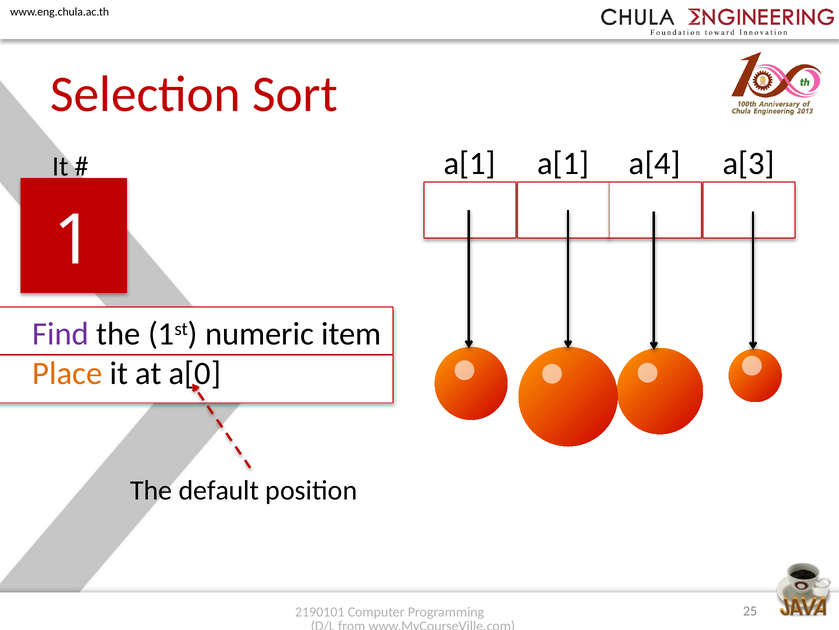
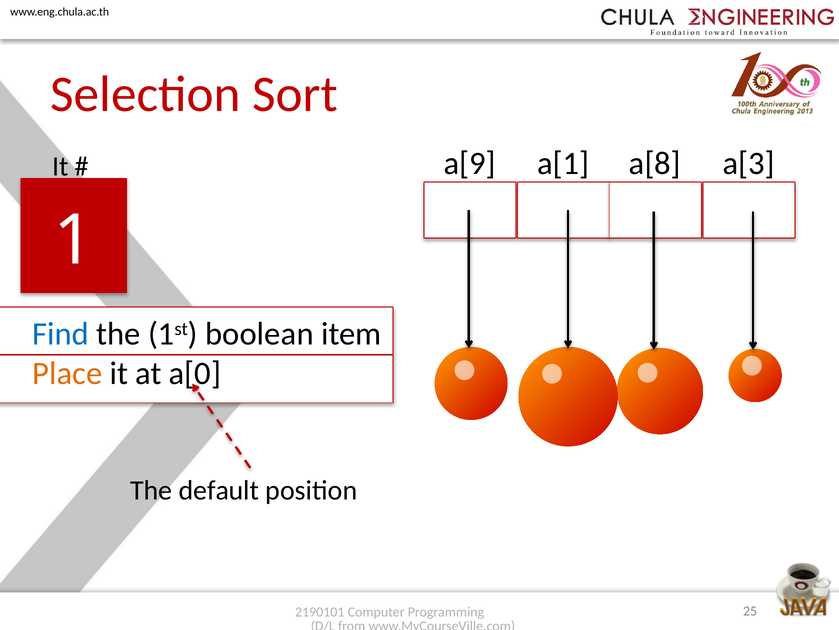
a[1: a[1 -> a[9 (470, 163)
a[4: a[4 -> a[8 (655, 163)
Find colour: purple -> blue (61, 334)
numeric: numeric -> boolean (259, 334)
